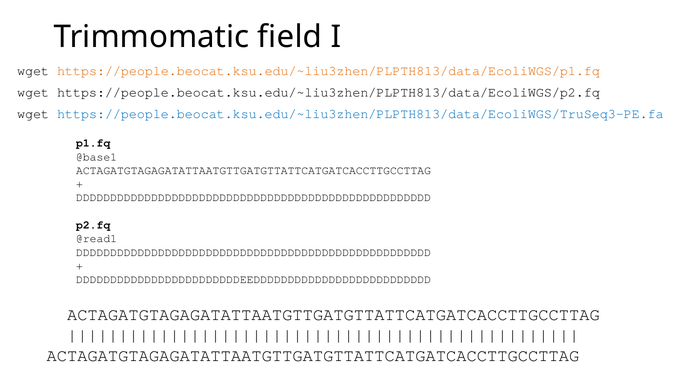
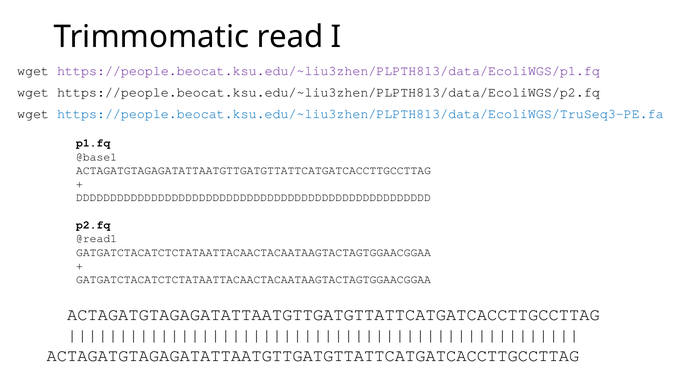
field: field -> read (290, 37)
https://people.beocat.ksu.edu/~liu3zhen/PLPTH813/data/EcoliWGS/p1.fq colour: orange -> purple (328, 71)
DDDDDDDDDDDDDDDDDDDDDDDDDDDDDDDDDDDDDDDDDDDDDDDDDDDD: DDDDDDDDDDDDDDDDDDDDDDDDDDDDDDDDDDDDDDDDDDDDDDDDDDDD -> GATGATCTACATCTCTATAATTACAACTACAATAAGTACTAGTGGAACGGAA (254, 252)
DDDDDDDDDDDDDDDDDDDDDDDDEEDDDDDDDDDDDDDDDDDDDDDDDDDD: DDDDDDDDDDDDDDDDDDDDDDDDEEDDDDDDDDDDDDDDDDDDDDDDDDDD -> GATGATCTACATCTCTATAATTACAACTACAATAAGTACTAGTGGAACGGAA (254, 280)
